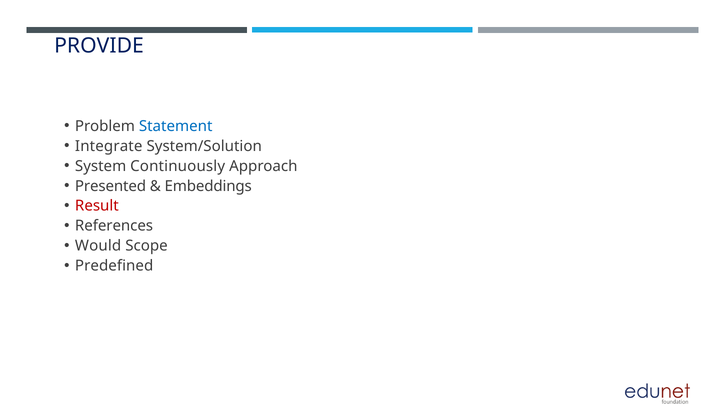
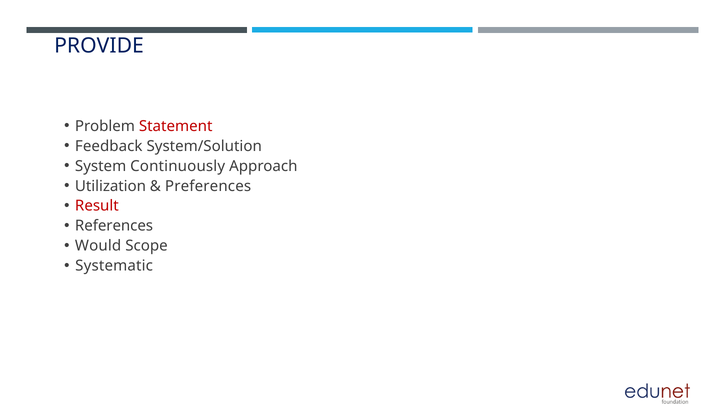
Statement colour: blue -> red (176, 126)
Integrate: Integrate -> Feedback (109, 146)
Presented: Presented -> Utilization (110, 186)
Embeddings: Embeddings -> Preferences (208, 186)
Predefined: Predefined -> Systematic (114, 266)
